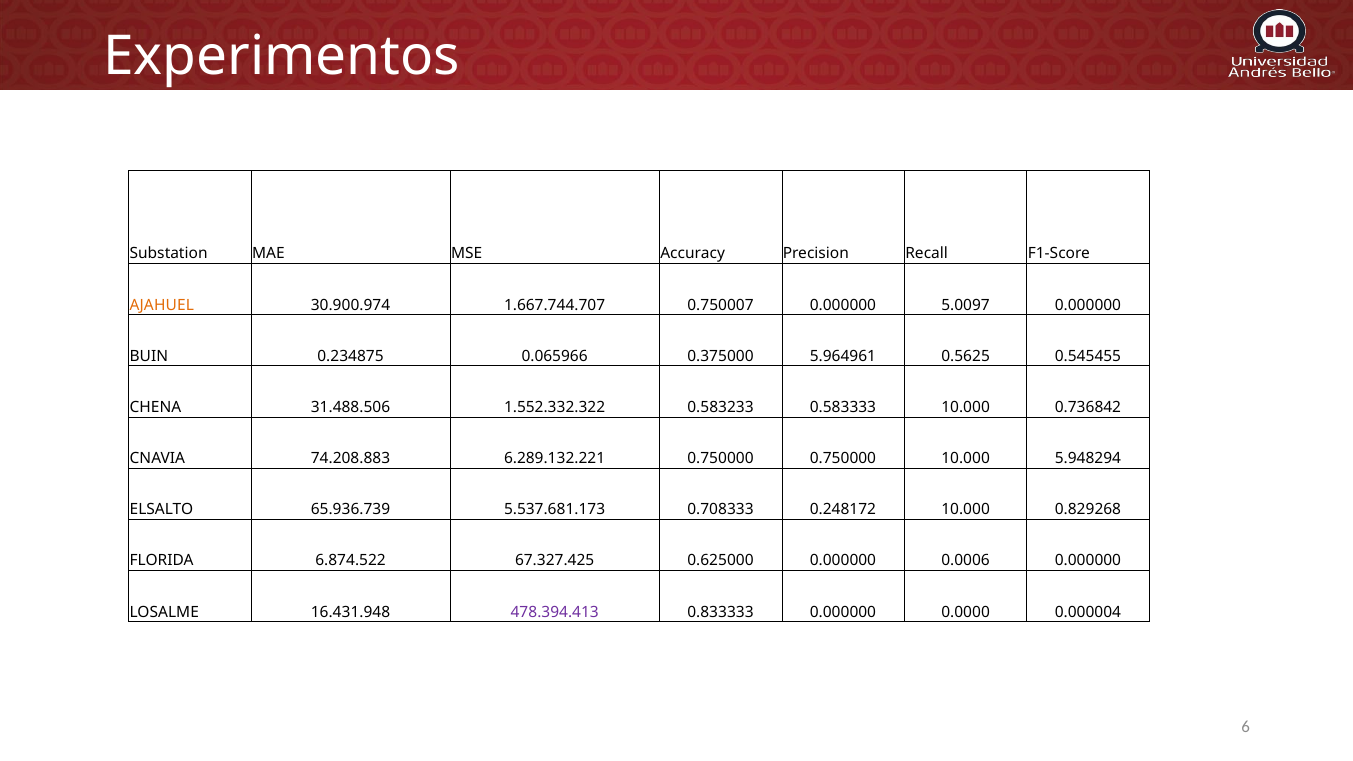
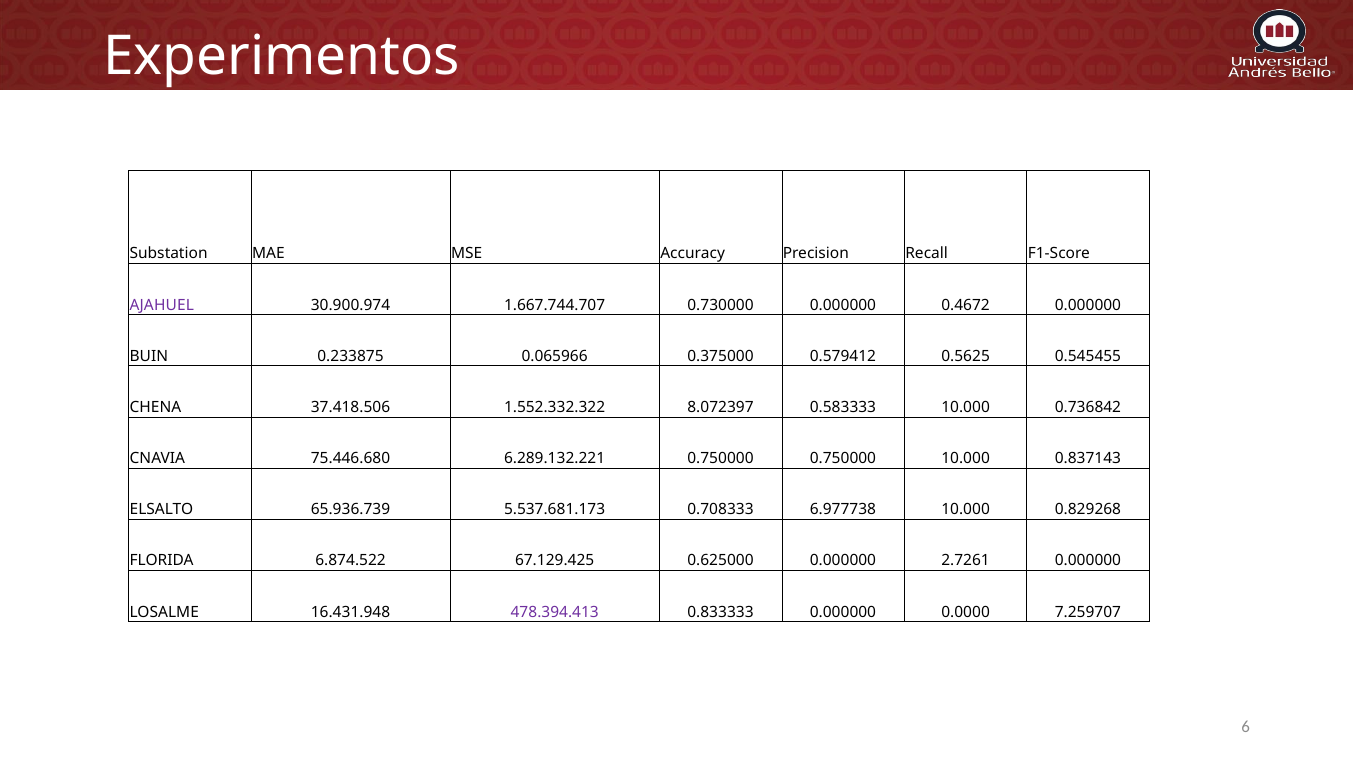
AJAHUEL colour: orange -> purple (162, 305)
0.750007: 0.750007 -> 0.730000 (720, 305)
5.0097: 5.0097 -> 0.4672 (966, 305)
0.234875: 0.234875 -> 0.233875 (351, 356)
5.964961: 5.964961 -> 0.579412 (843, 356)
31.488.506: 31.488.506 -> 37.418.506 (350, 407)
0.583233: 0.583233 -> 8.072397 (720, 407)
74.208.883: 74.208.883 -> 75.446.680 (350, 458)
5.948294: 5.948294 -> 0.837143 (1088, 458)
0.248172: 0.248172 -> 6.977738 (843, 510)
67.327.425: 67.327.425 -> 67.129.425 (555, 561)
0.0006: 0.0006 -> 2.7261 (966, 561)
0.000004: 0.000004 -> 7.259707 (1088, 612)
